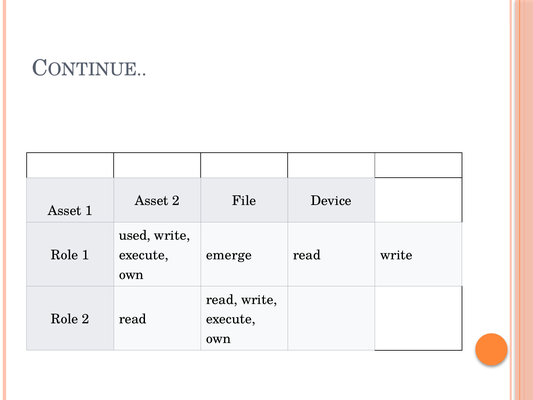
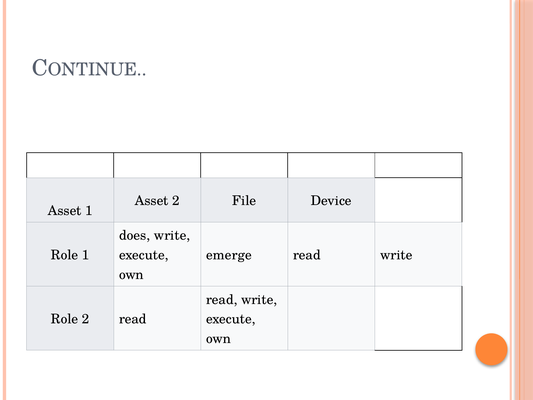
used: used -> does (135, 235)
